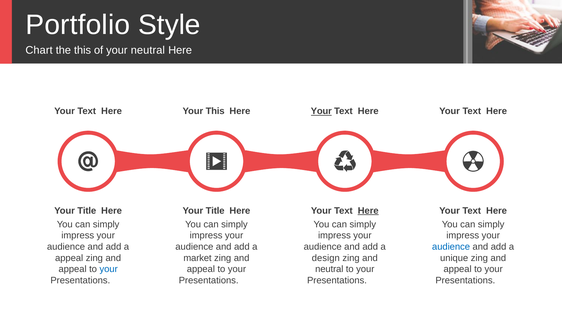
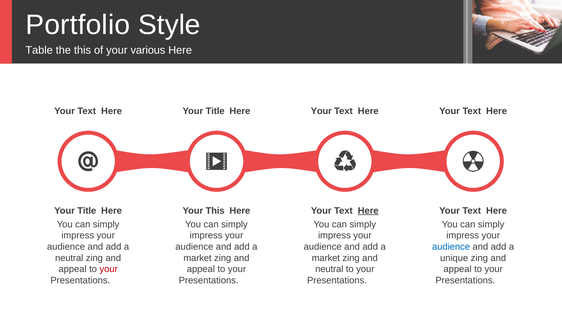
Chart: Chart -> Table (39, 50)
your neutral: neutral -> various (148, 50)
Here Your This: This -> Title (215, 111)
Your underline: present -> none (321, 111)
Title: Title -> This (215, 211)
appeal: appeal -> neutral (69, 258)
design: design -> market (326, 258)
your colour: blue -> red (109, 269)
